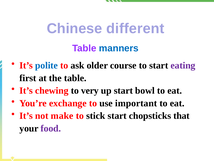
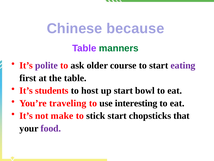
different: different -> because (135, 29)
manners colour: blue -> green (119, 48)
polite colour: blue -> purple (47, 65)
chewing: chewing -> students (52, 90)
very: very -> host (90, 90)
exchange: exchange -> traveling (68, 103)
important: important -> interesting (136, 103)
